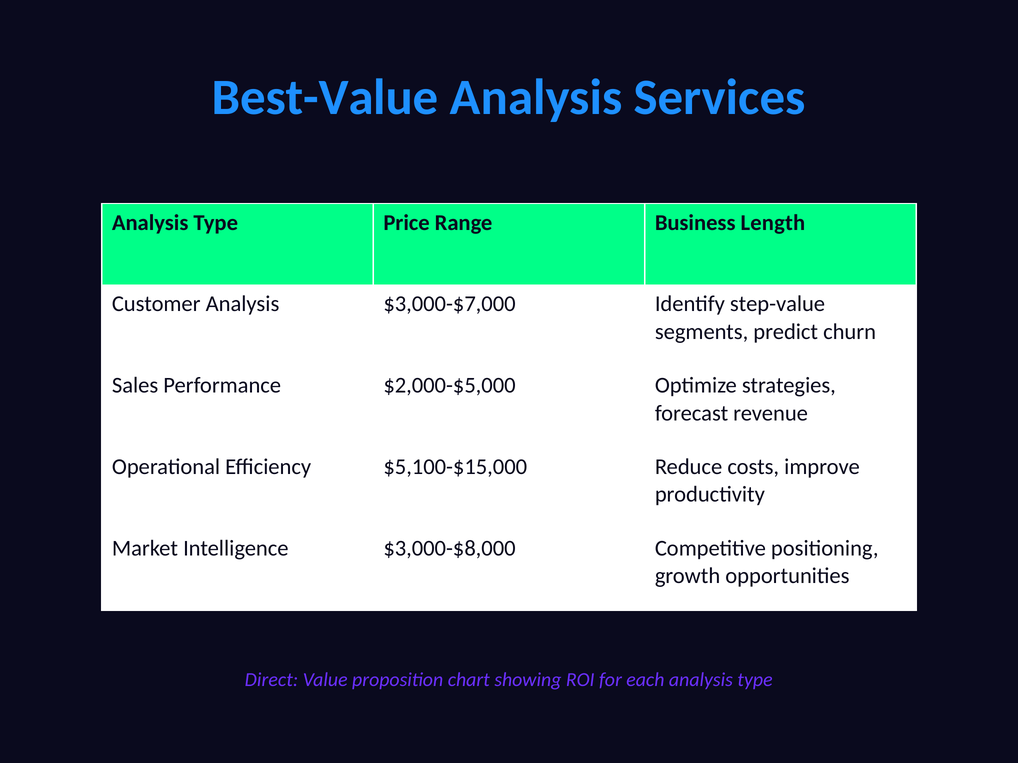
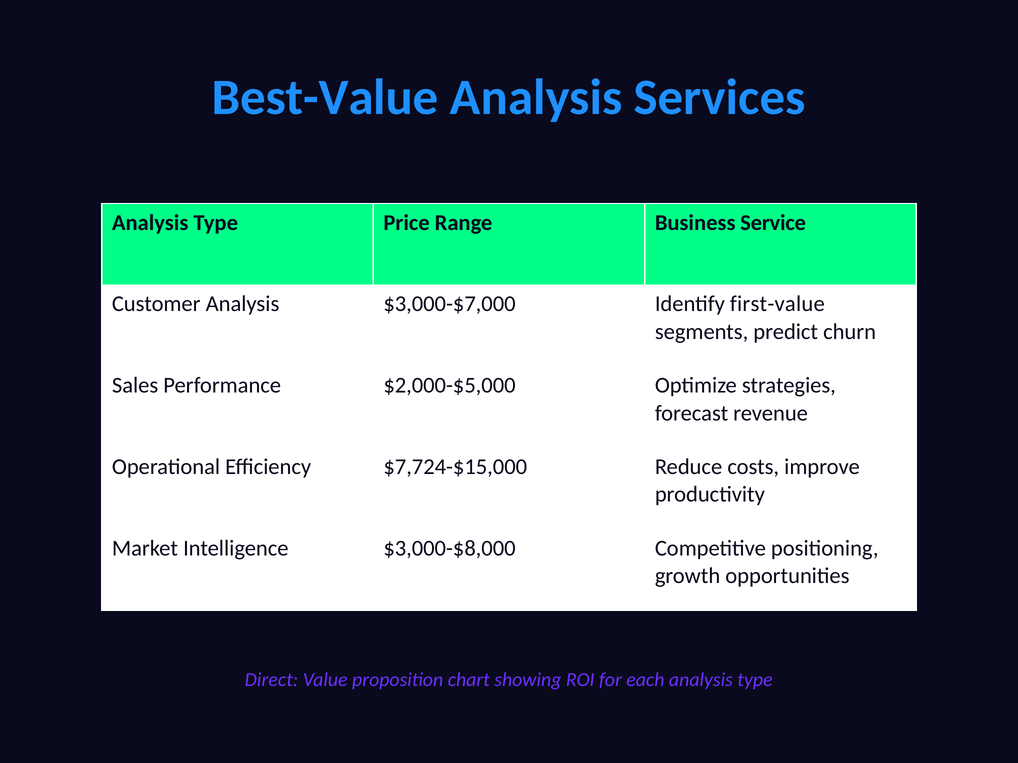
Length: Length -> Service (773, 223)
step-value: step-value -> first-value (777, 304)
$5,100-$15,000: $5,100-$15,000 -> $7,724-$15,000 (455, 467)
